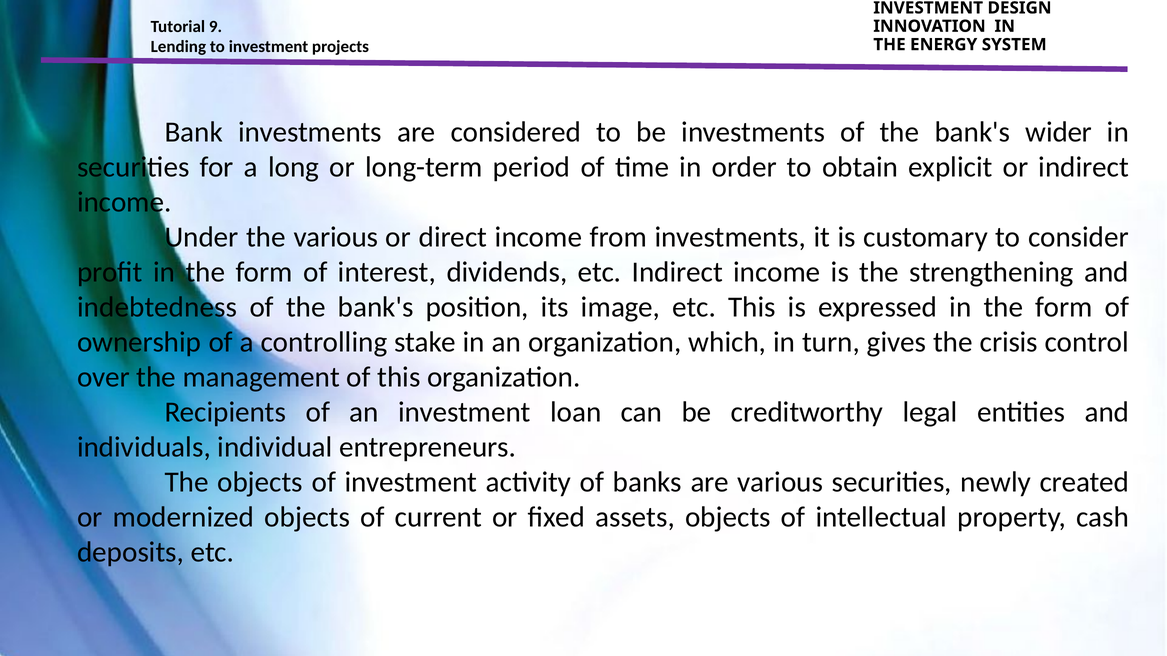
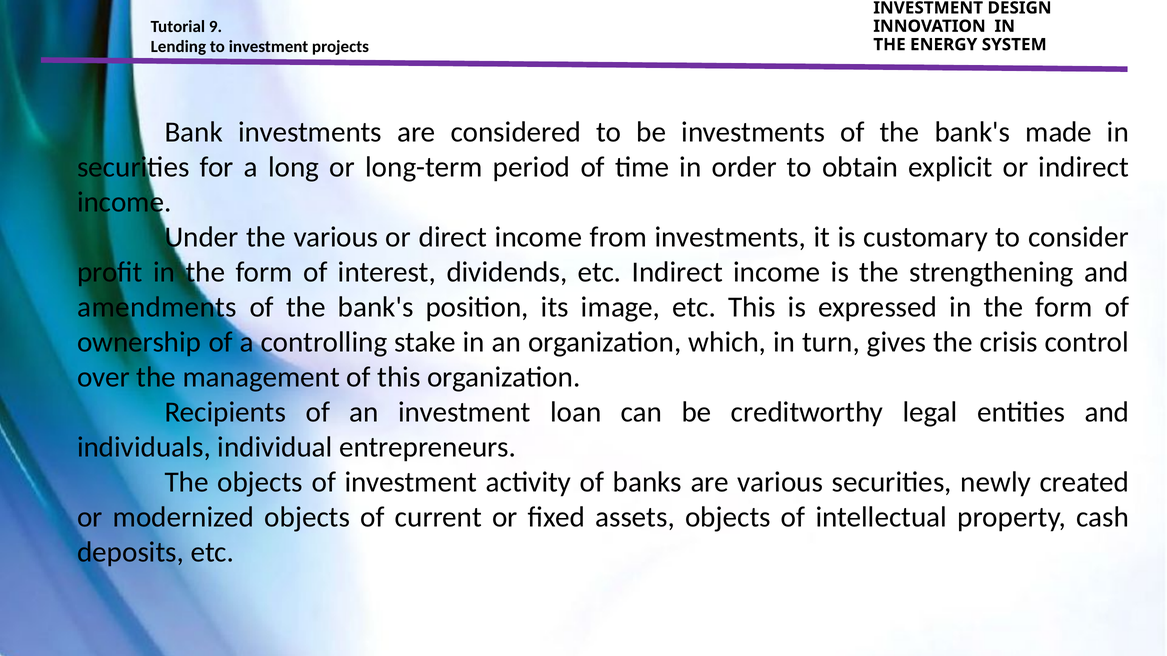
wider: wider -> made (1059, 132)
indebtedness: indebtedness -> amendments (157, 307)
